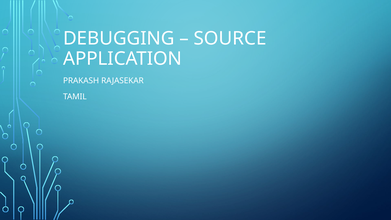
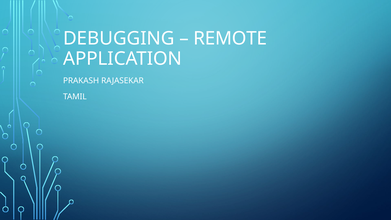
SOURCE: SOURCE -> REMOTE (230, 38)
